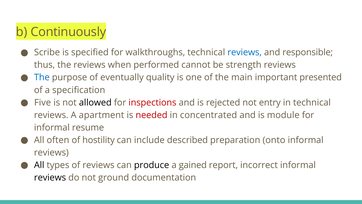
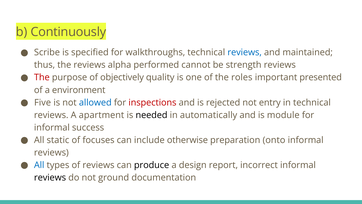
responsible: responsible -> maintained (308, 52)
when: when -> alpha (120, 65)
The colour: blue -> red (42, 77)
eventually: eventually -> objectively (122, 77)
main: main -> roles (242, 77)
specification: specification -> environment (79, 90)
allowed colour: black -> blue (95, 102)
needed colour: red -> black (151, 115)
concentrated: concentrated -> automatically (209, 115)
resume: resume -> success (88, 127)
often: often -> static (58, 140)
hostility: hostility -> focuses (98, 140)
described: described -> otherwise (187, 140)
All colour: black -> blue (39, 165)
gained: gained -> design (193, 165)
